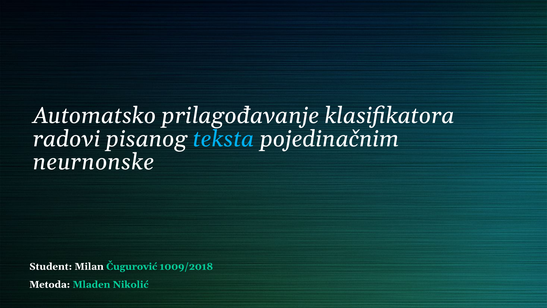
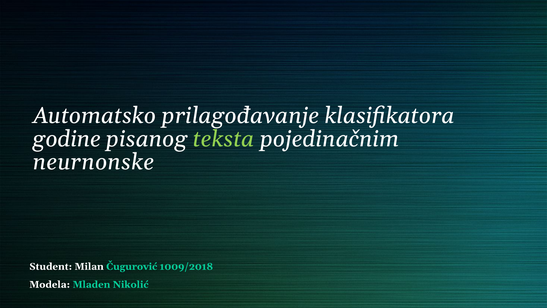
radovi: radovi -> godine (67, 139)
teksta colour: light blue -> light green (224, 139)
Metoda: Metoda -> Modela (50, 284)
